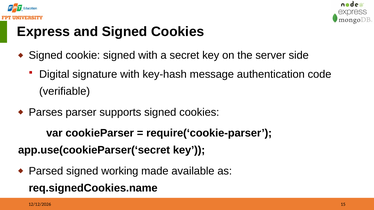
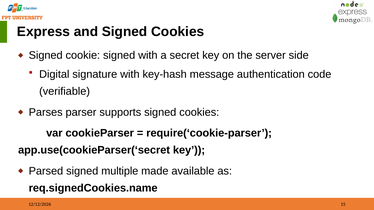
working: working -> multiple (120, 171)
